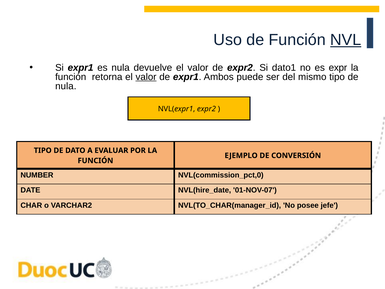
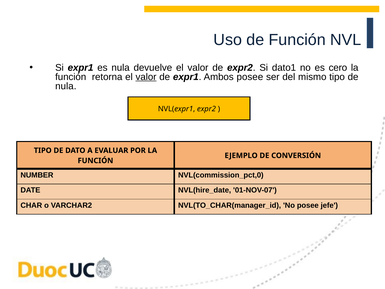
NVL underline: present -> none (346, 40)
expr: expr -> cero (338, 68)
Ambos puede: puede -> posee (250, 77)
